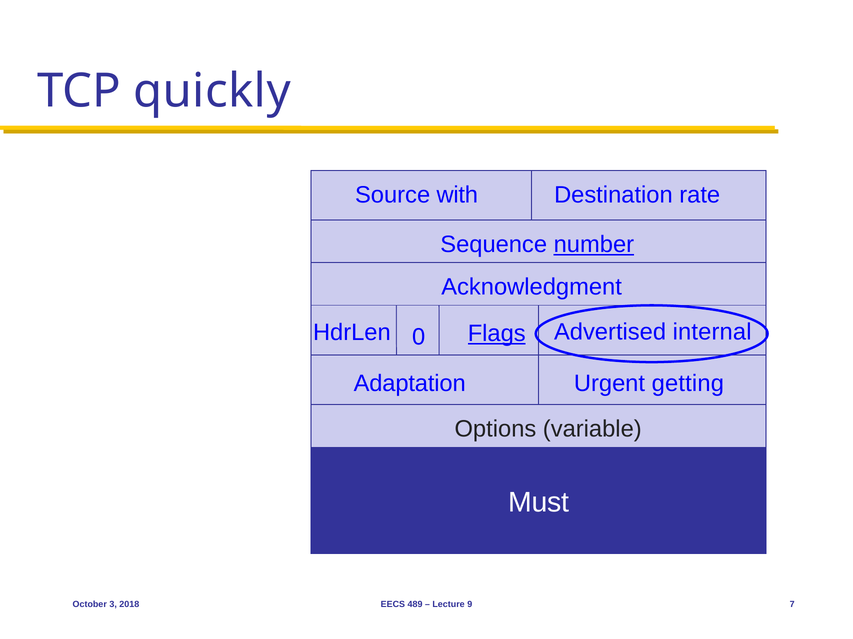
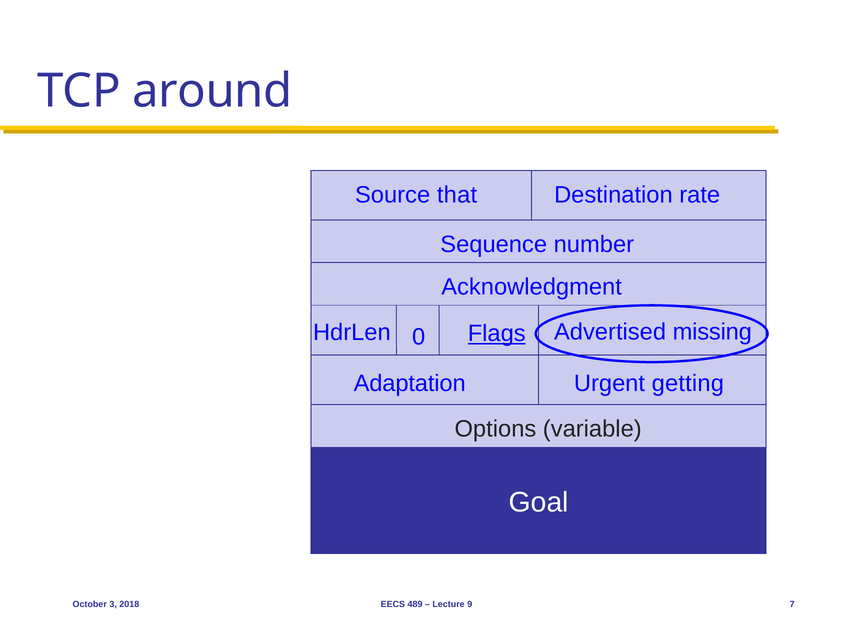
quickly: quickly -> around (212, 91)
with: with -> that (457, 195)
number underline: present -> none (594, 245)
internal: internal -> missing (712, 333)
Must: Must -> Goal (539, 503)
